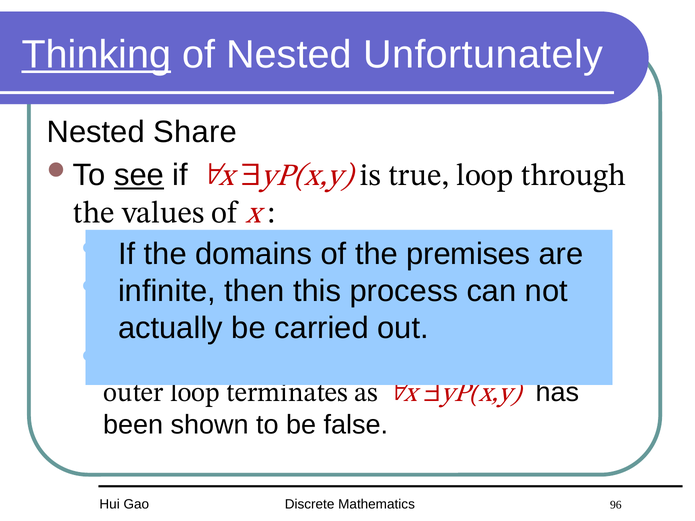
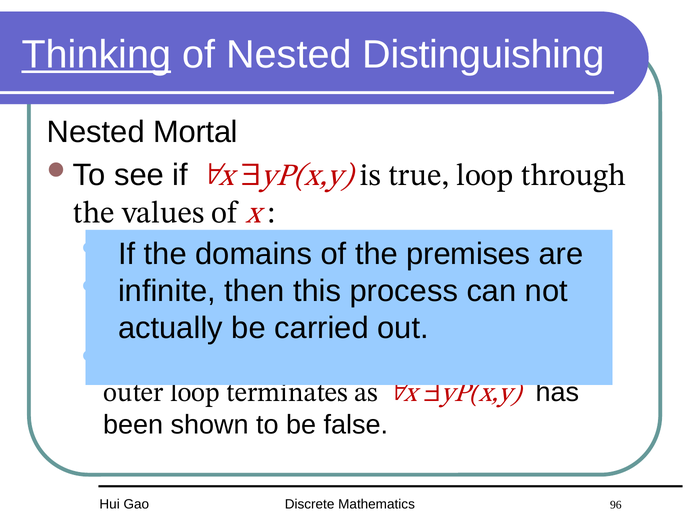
Unfortunately: Unfortunately -> Distinguishing (484, 55)
Share: Share -> Mortal (196, 132)
see underline: present -> none (139, 175)
